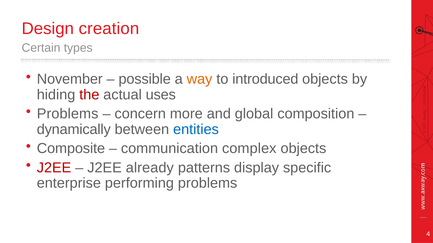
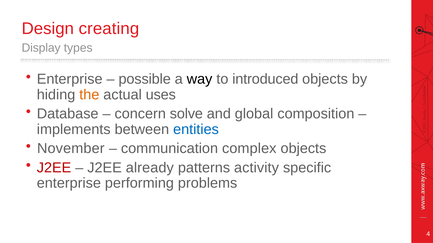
creation: creation -> creating (109, 29)
Certain: Certain -> Display (41, 48)
November: November -> Enterprise (70, 79)
way colour: orange -> black (200, 79)
the colour: red -> orange (89, 95)
Problems: Problems -> Database (68, 114)
more: more -> solve (186, 114)
dynamically: dynamically -> implements (74, 130)
Composite: Composite -> November (71, 149)
display: display -> activity (256, 168)
